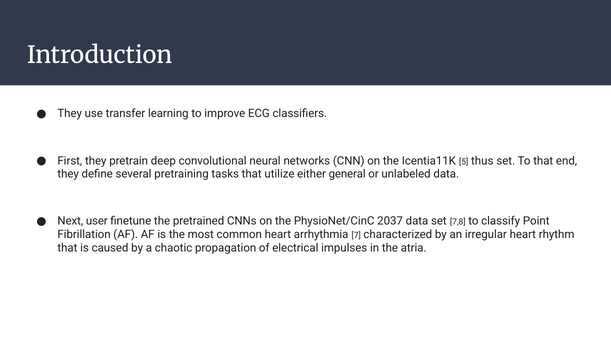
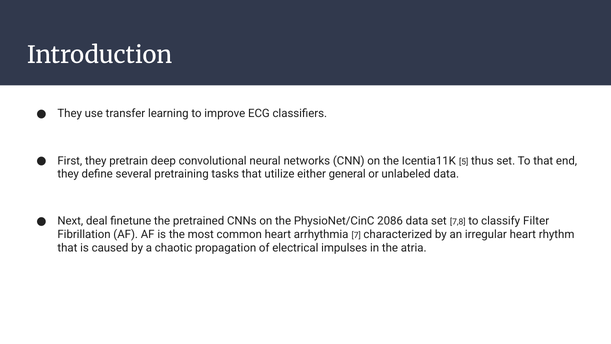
user: user -> deal (97, 221)
2037: 2037 -> 2086 (390, 221)
Point: Point -> Filter (536, 221)
